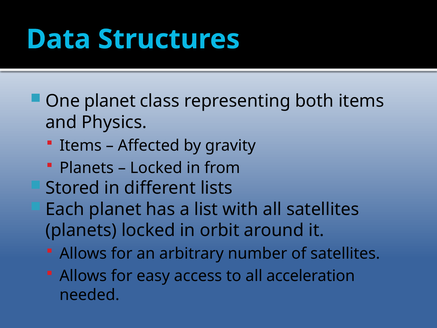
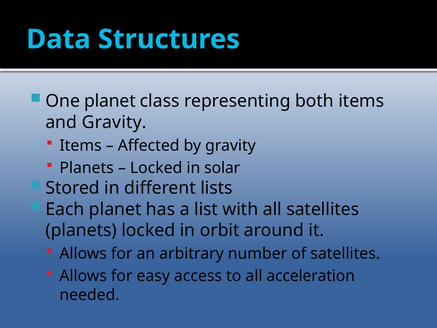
and Physics: Physics -> Gravity (114, 122)
from: from -> solar (222, 168)
